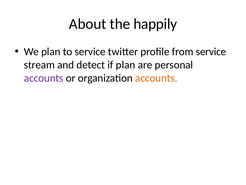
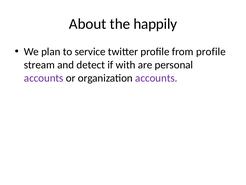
from service: service -> profile (211, 52)
if plan: plan -> with (126, 65)
accounts colour: orange -> purple (156, 78)
